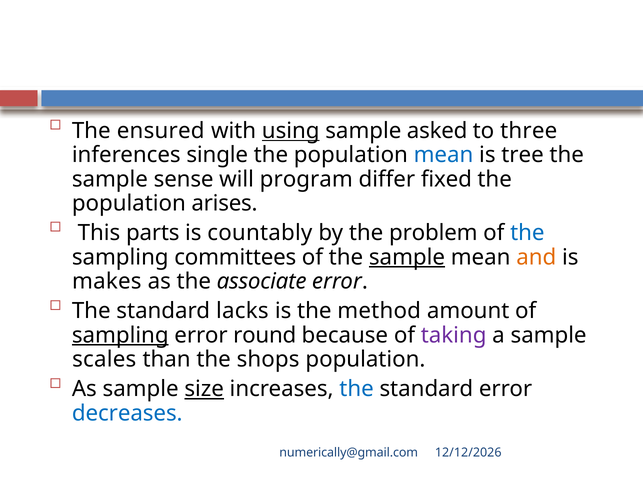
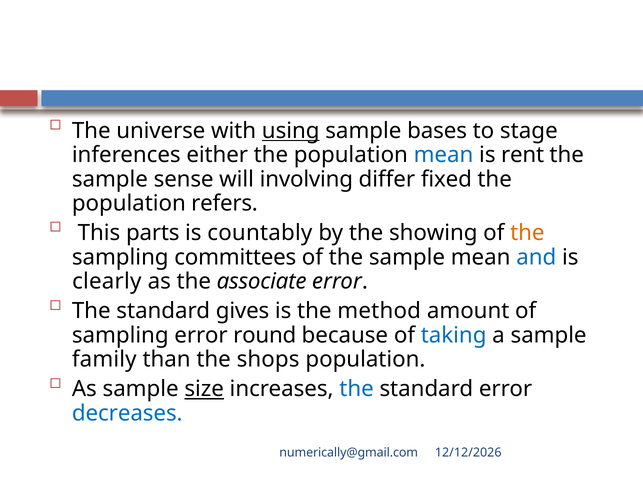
ensured: ensured -> universe (161, 131)
asked: asked -> bases (437, 131)
three: three -> stage (529, 131)
single: single -> either (217, 155)
tree: tree -> rent (523, 155)
program: program -> involving (306, 179)
arises: arises -> refers (225, 203)
problem: problem -> showing (433, 233)
the colour: blue -> orange (527, 233)
sample underline: present -> none (407, 257)
and colour: orange -> blue (536, 257)
makes: makes -> clearly (107, 281)
lacks: lacks -> gives (243, 311)
sampling underline: present -> none (120, 335)
taking colour: purple -> blue (454, 335)
scales: scales -> family (104, 359)
